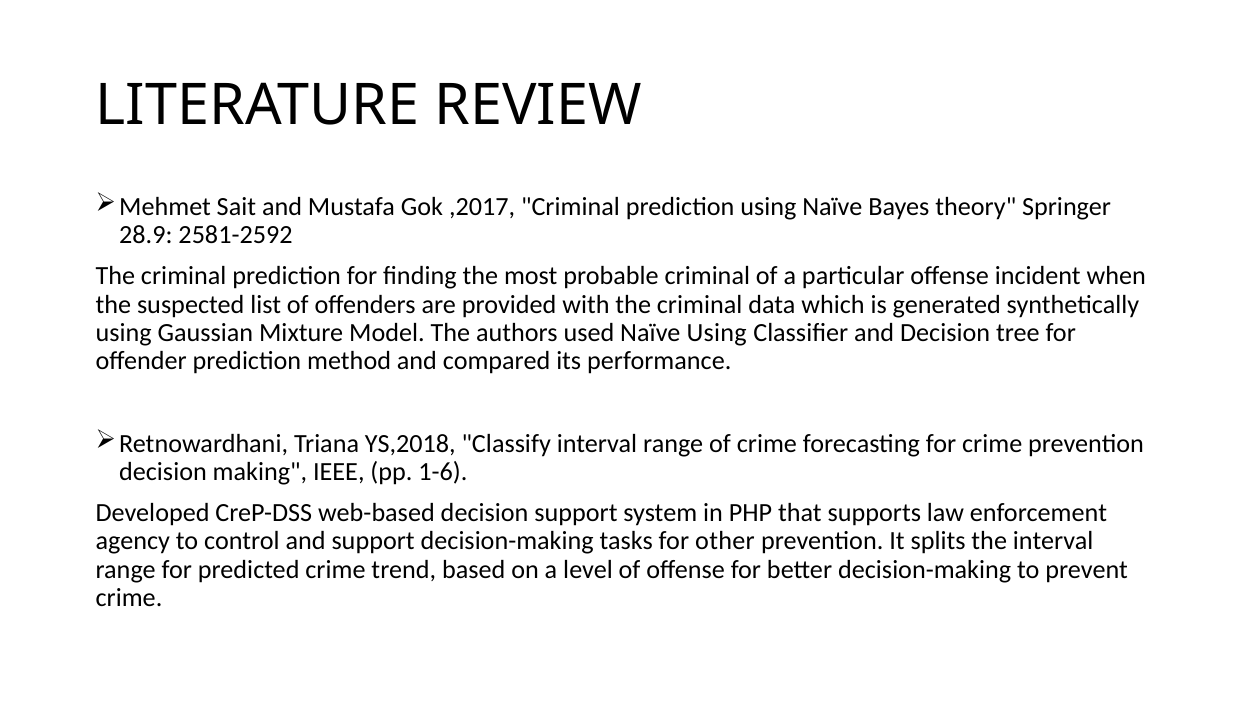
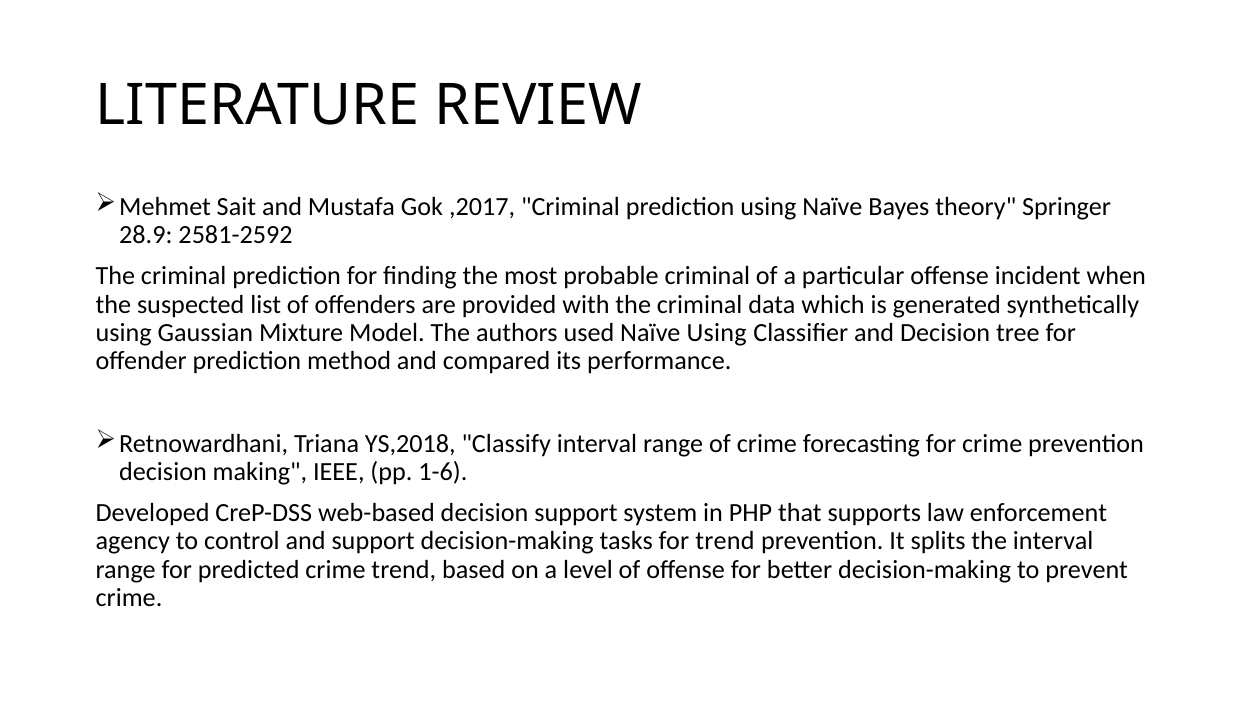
for other: other -> trend (725, 541)
